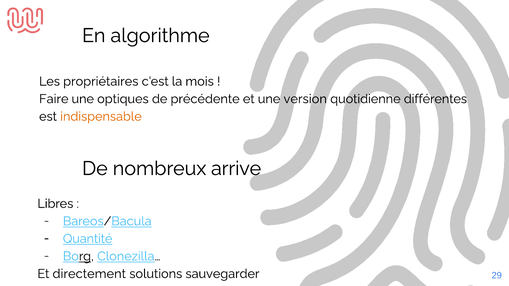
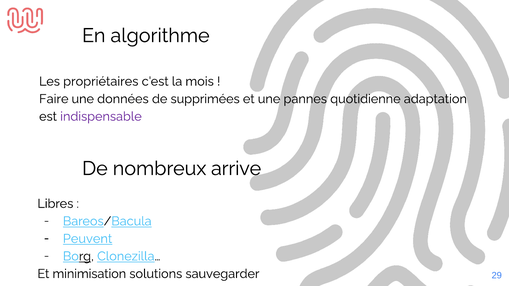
optiques: optiques -> données (123, 99)
précédente: précédente -> supprimées (205, 99)
version: version -> pannes (305, 99)
différentes: différentes -> adaptation (435, 99)
indispensable colour: orange -> purple (101, 117)
Quantité: Quantité -> Peuvent (88, 239)
directement: directement -> minimisation (89, 274)
